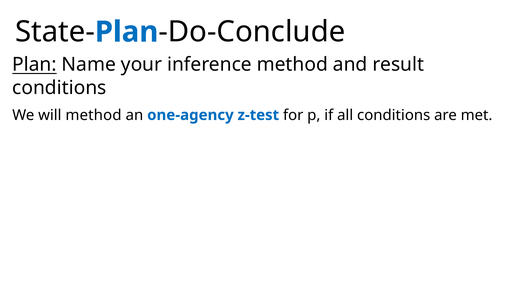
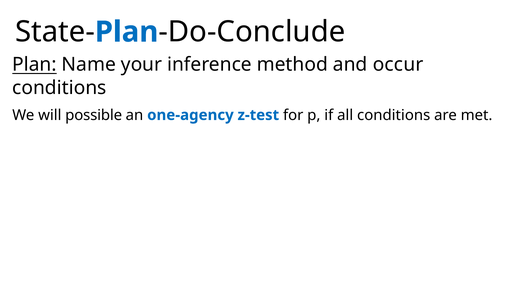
result: result -> occur (398, 65)
will method: method -> possible (94, 115)
